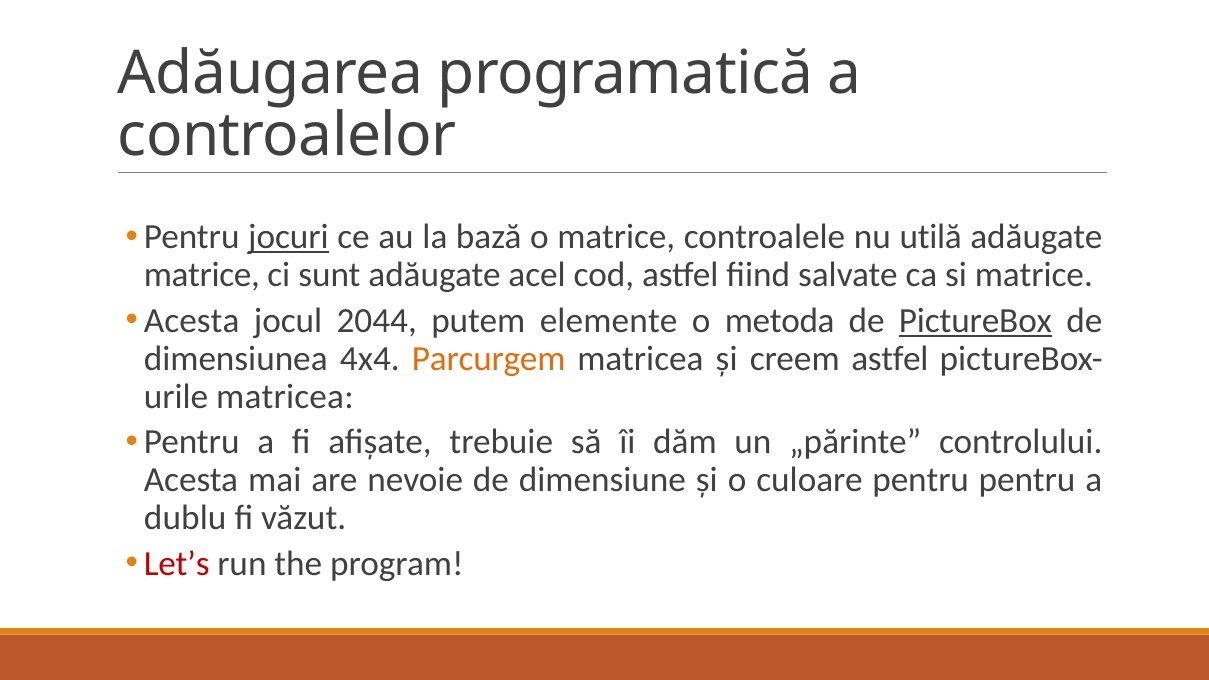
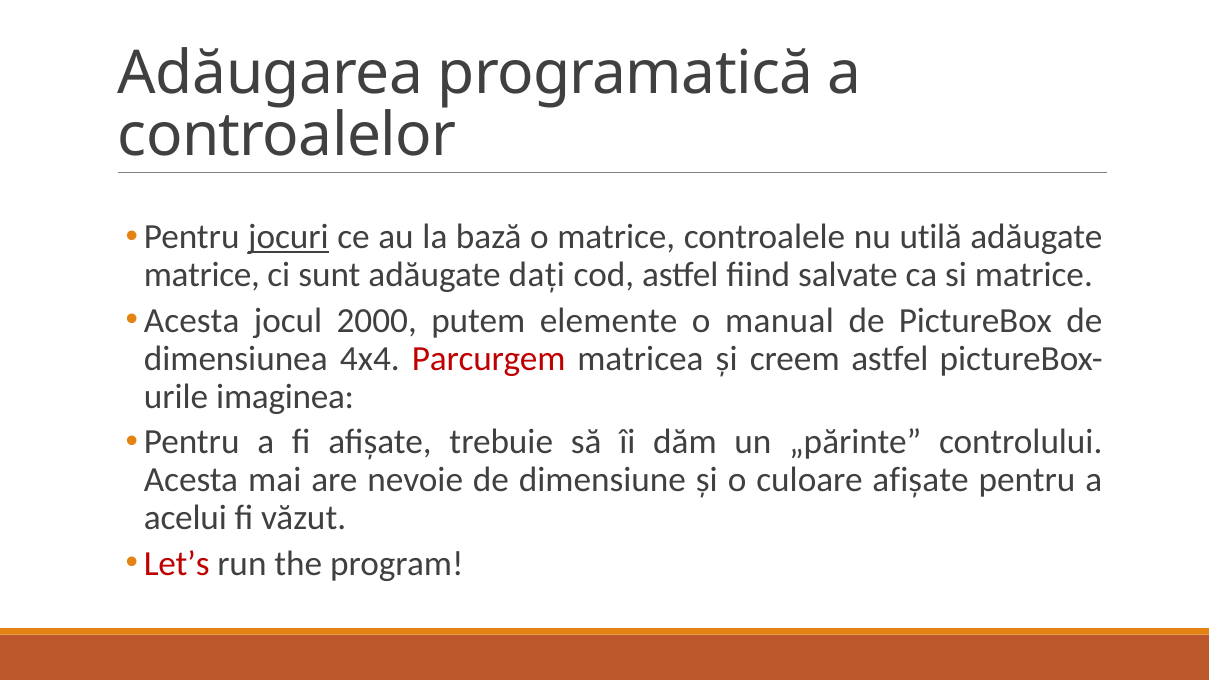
acel: acel -> dați (537, 275)
2044: 2044 -> 2000 (377, 320)
metoda: metoda -> manual (779, 320)
PictureBox underline: present -> none (975, 320)
Parcurgem colour: orange -> red (489, 358)
matricea: matricea -> imaginea (285, 397)
culoare pentru: pentru -> afișate (921, 480)
dublu: dublu -> acelui (185, 518)
